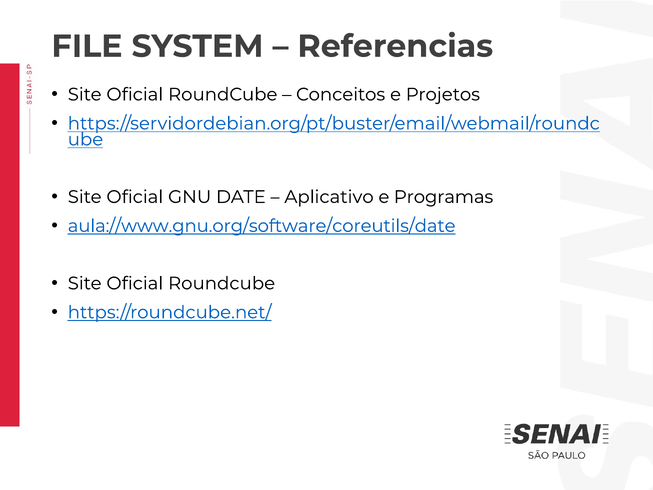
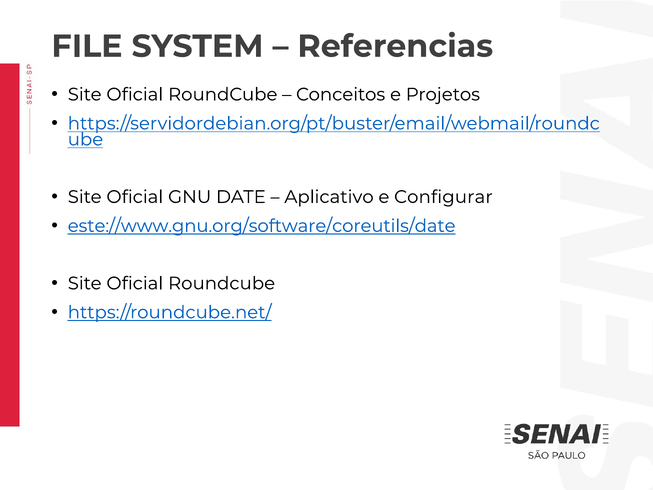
Programas: Programas -> Configurar (443, 197)
aula://www.gnu.org/software/coreutils/date: aula://www.gnu.org/software/coreutils/date -> este://www.gnu.org/software/coreutils/date (262, 226)
